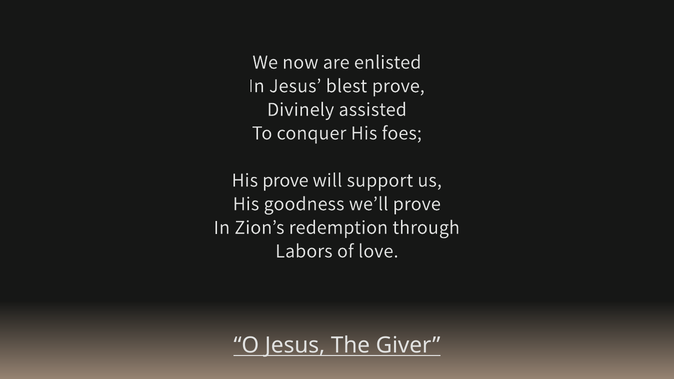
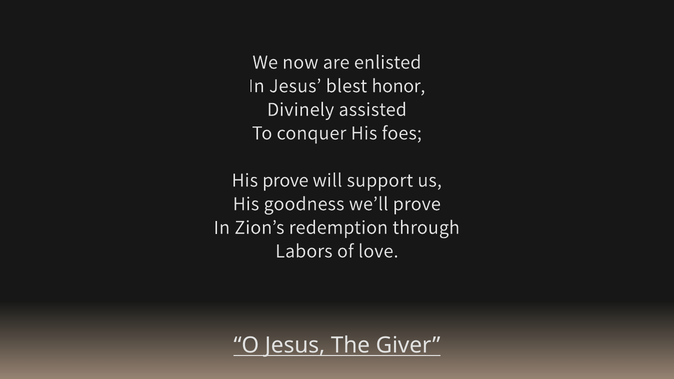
blest prove: prove -> honor (398, 86)
